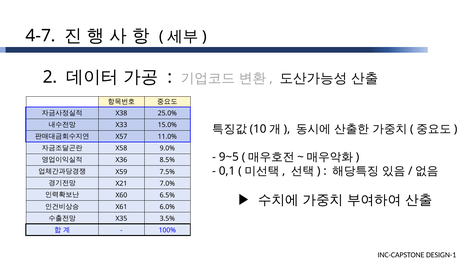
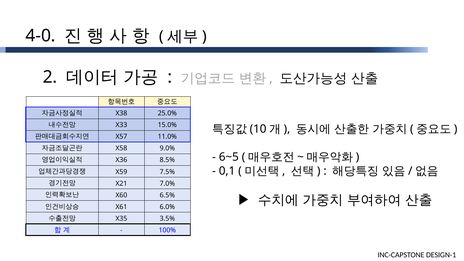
4-7: 4-7 -> 4-0 (41, 36)
9~5: 9~5 -> 6~5 (229, 157)
